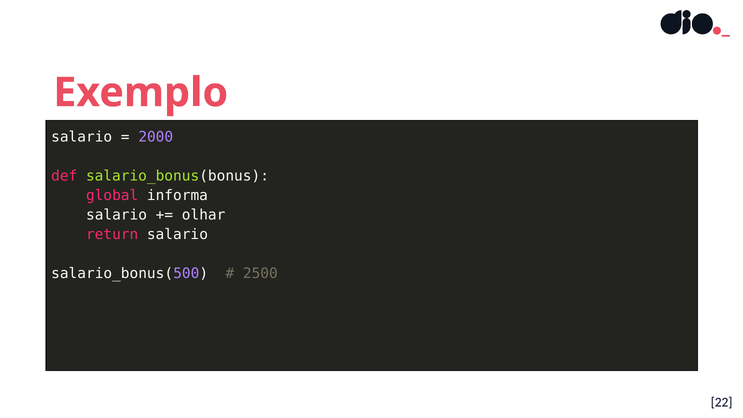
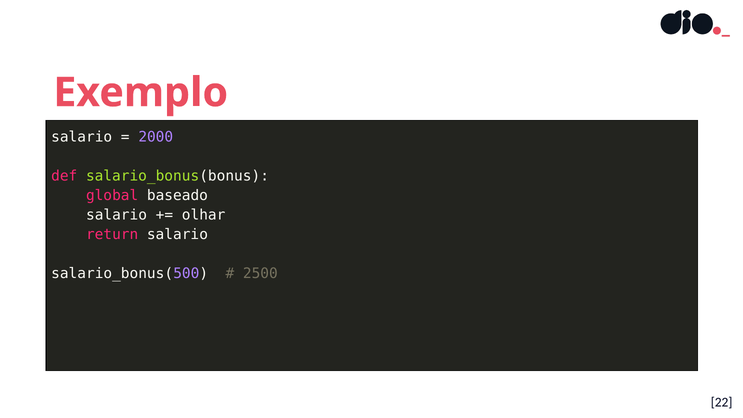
informa: informa -> baseado (177, 195)
